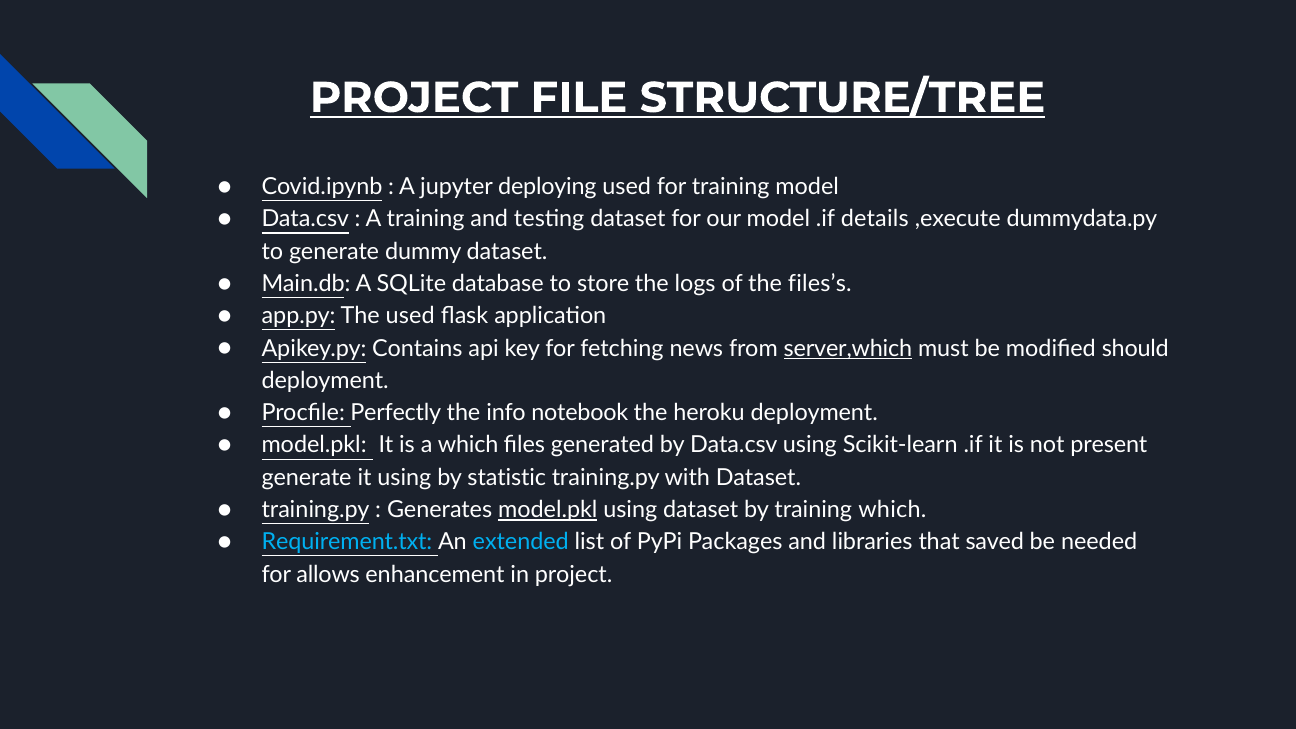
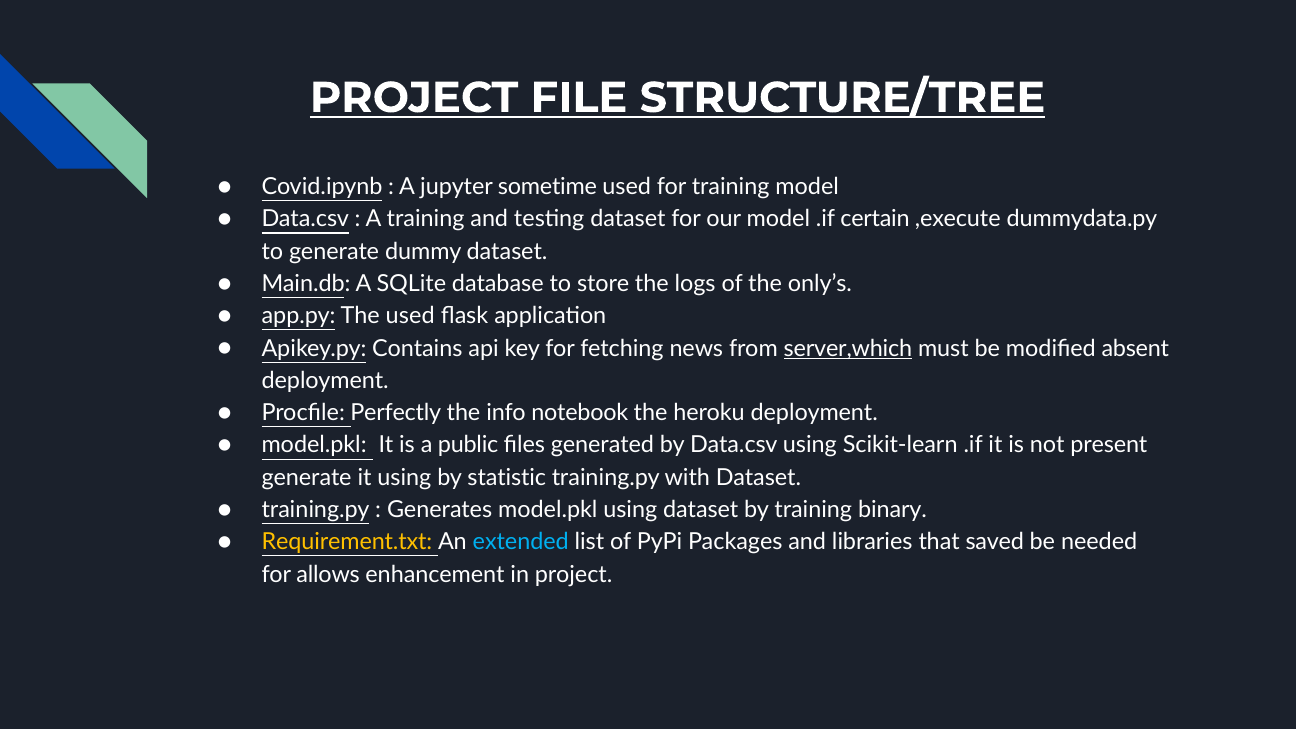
deploying: deploying -> sometime (547, 187)
details: details -> certain (875, 219)
files’s: files’s -> only’s (820, 284)
should: should -> absent (1135, 348)
a which: which -> public (468, 445)
model.pkl underline: present -> none (548, 510)
training which: which -> binary (893, 510)
Requirement.txt colour: light blue -> yellow (347, 542)
